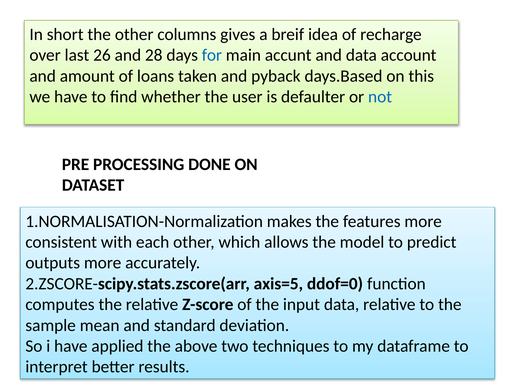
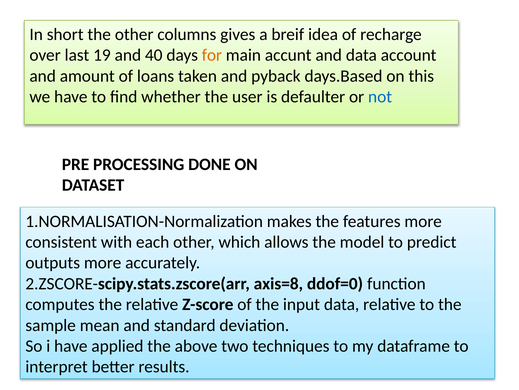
26: 26 -> 19 (102, 55)
28: 28 -> 40 (154, 55)
for colour: blue -> orange (212, 55)
axis=5: axis=5 -> axis=8 (278, 283)
